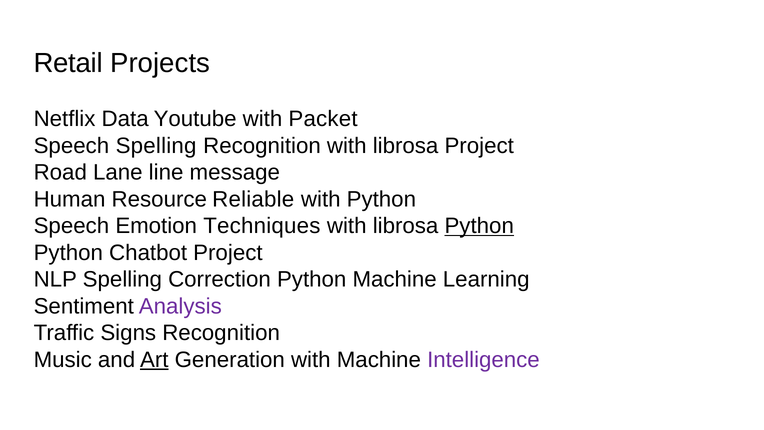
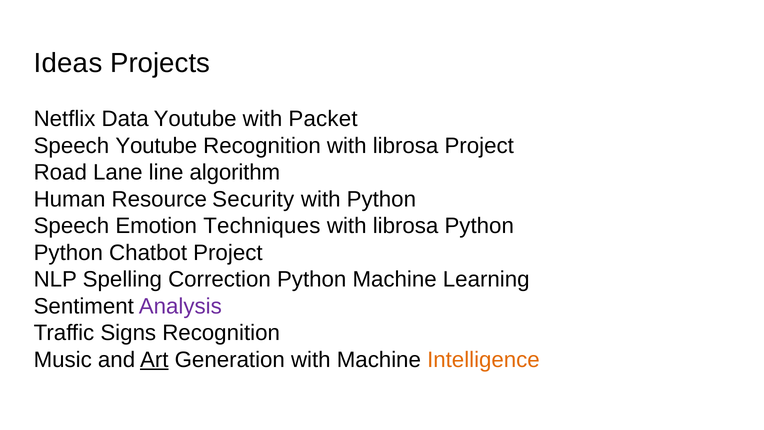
Retail: Retail -> Ideas (68, 63)
Speech Spelling: Spelling -> Youtube (156, 146)
message: message -> algorithm (235, 172)
Reliable: Reliable -> Security (253, 199)
Python underline: present -> none (479, 226)
Intelligence colour: purple -> orange (483, 360)
